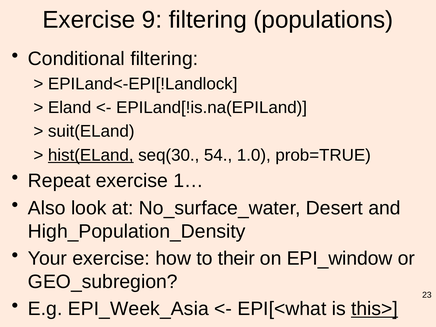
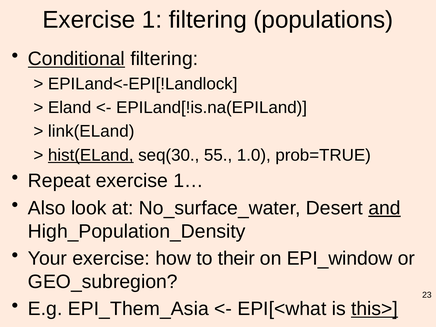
9: 9 -> 1 (152, 20)
Conditional underline: none -> present (76, 59)
suit(ELand: suit(ELand -> link(ELand (91, 131)
54: 54 -> 55 (218, 155)
and underline: none -> present (385, 208)
EPI_Week_Asia: EPI_Week_Asia -> EPI_Them_Asia (138, 309)
